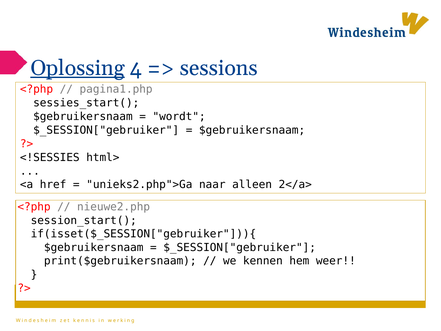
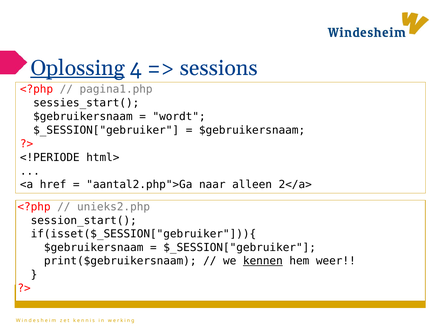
<!SESSIES: <!SESSIES -> <!PERIODE (50, 157)
unieks2.php">Ga: unieks2.php">Ga -> aantal2.php">Ga (139, 185)
nieuwe2.php: nieuwe2.php -> unieks2.php (114, 207)
kennen underline: none -> present (263, 261)
